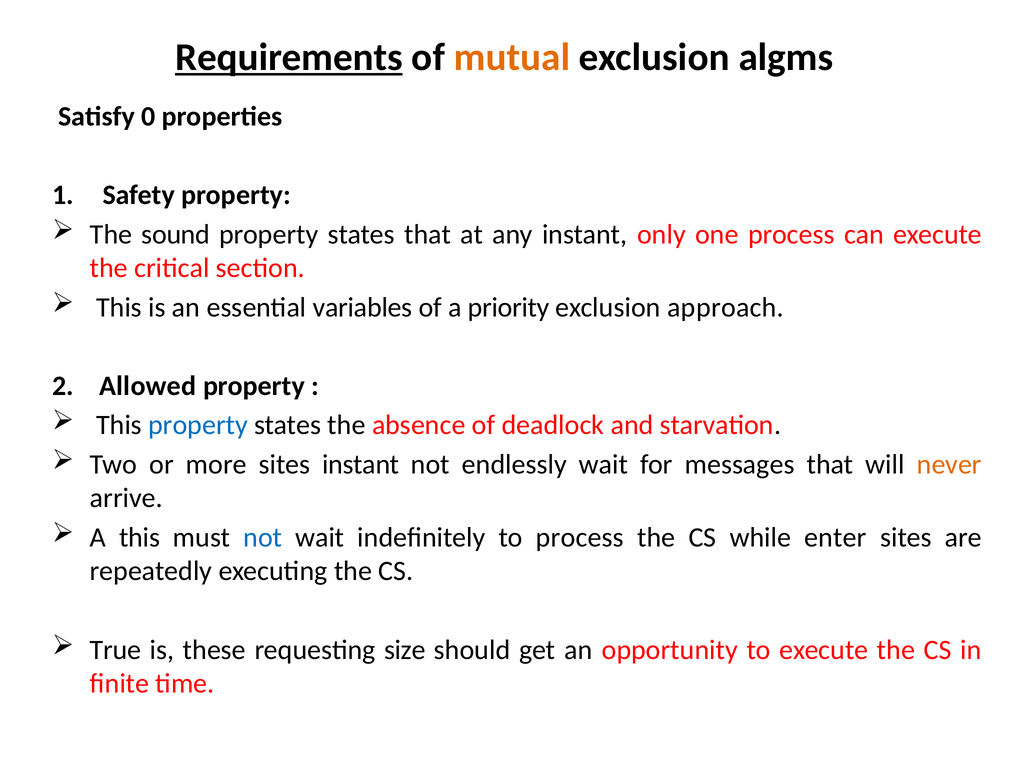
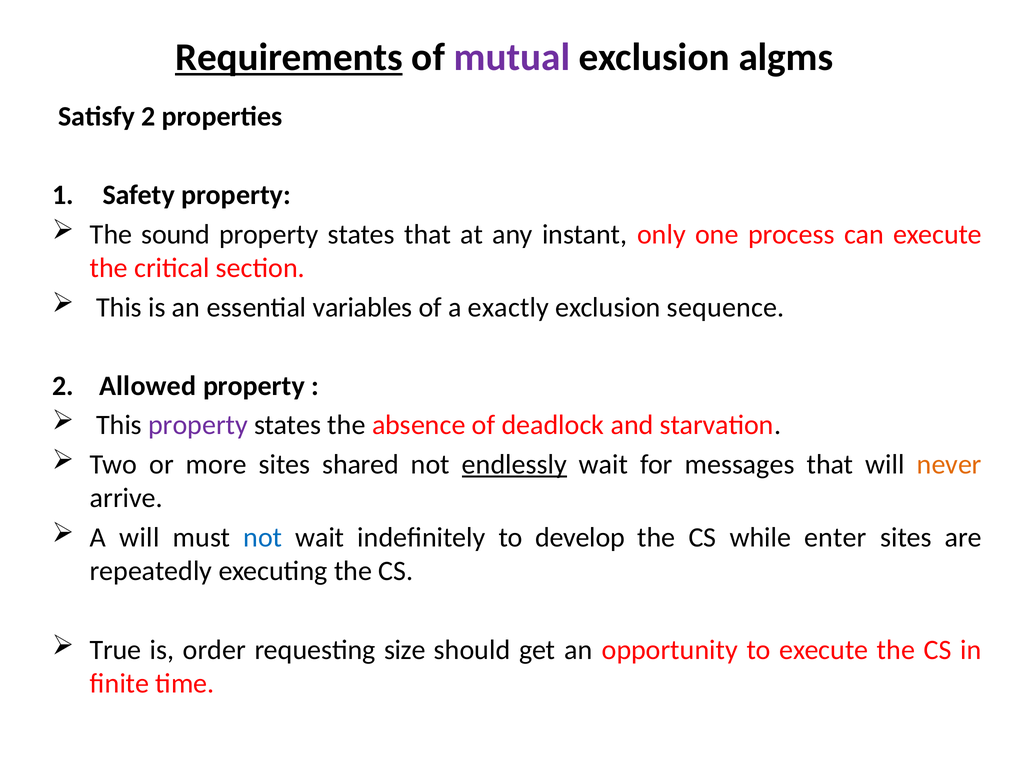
mutual colour: orange -> purple (512, 57)
Satisfy 0: 0 -> 2 (148, 116)
priority: priority -> exactly (508, 307)
approach: approach -> sequence (726, 307)
property colour: blue -> purple (198, 425)
sites instant: instant -> shared (361, 464)
endlessly underline: none -> present (514, 464)
A this: this -> will (139, 537)
to process: process -> develop (580, 537)
these: these -> order (214, 650)
